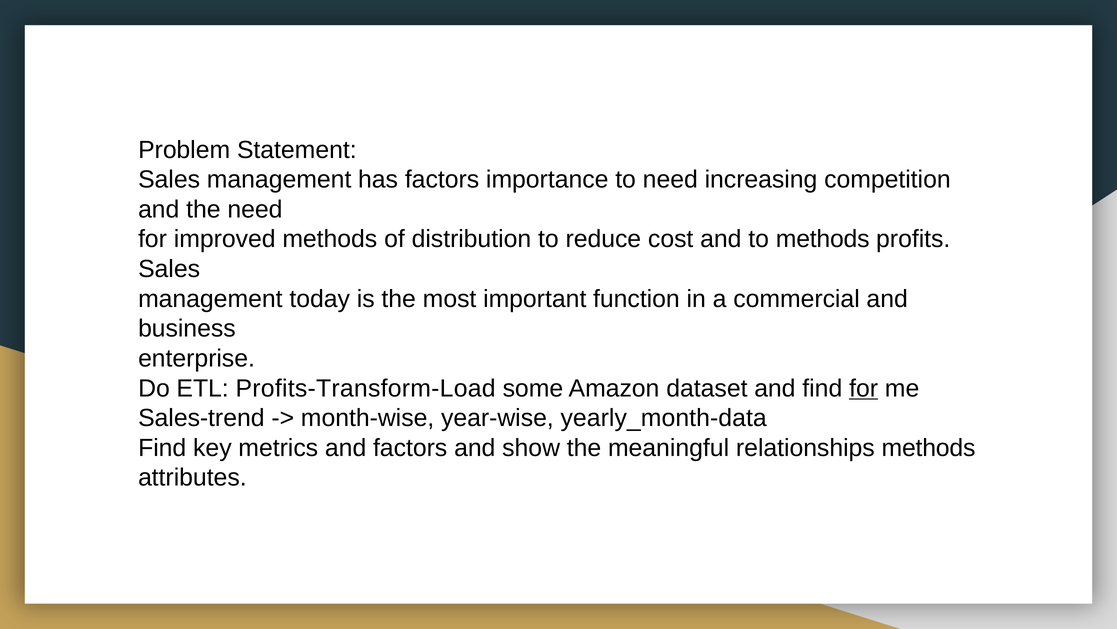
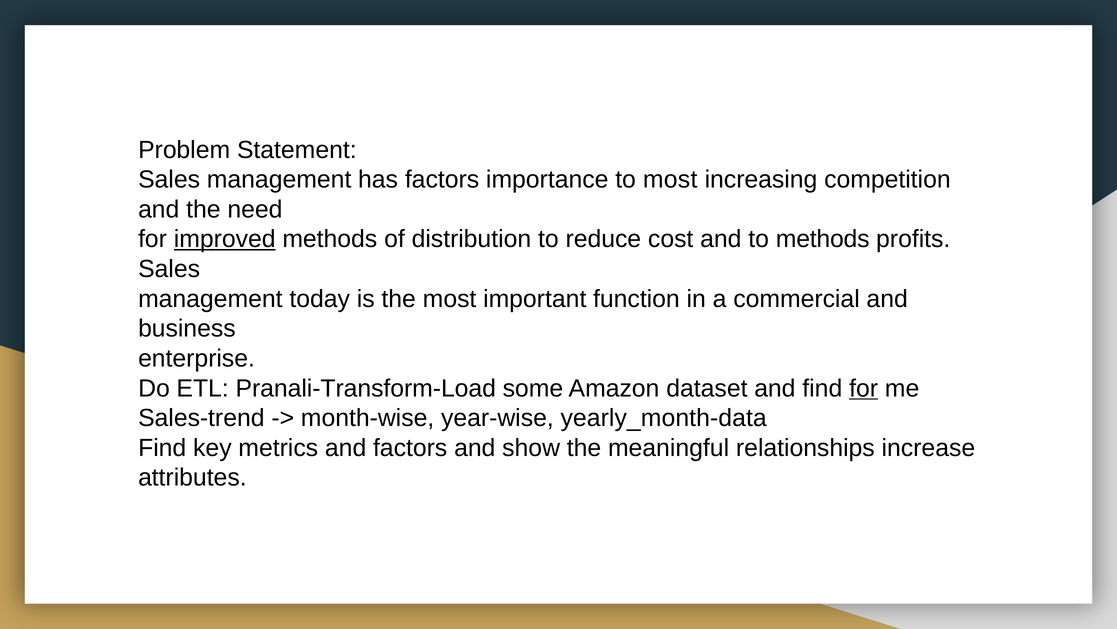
to need: need -> most (670, 180)
improved underline: none -> present (225, 239)
Profits-Transform-Load: Profits-Transform-Load -> Pranali-Transform-Load (366, 388)
relationships methods: methods -> increase (928, 447)
